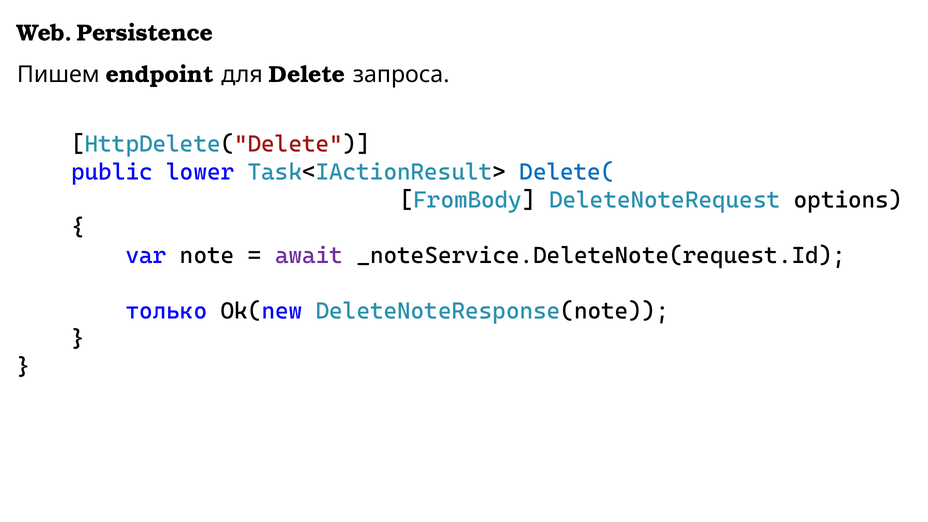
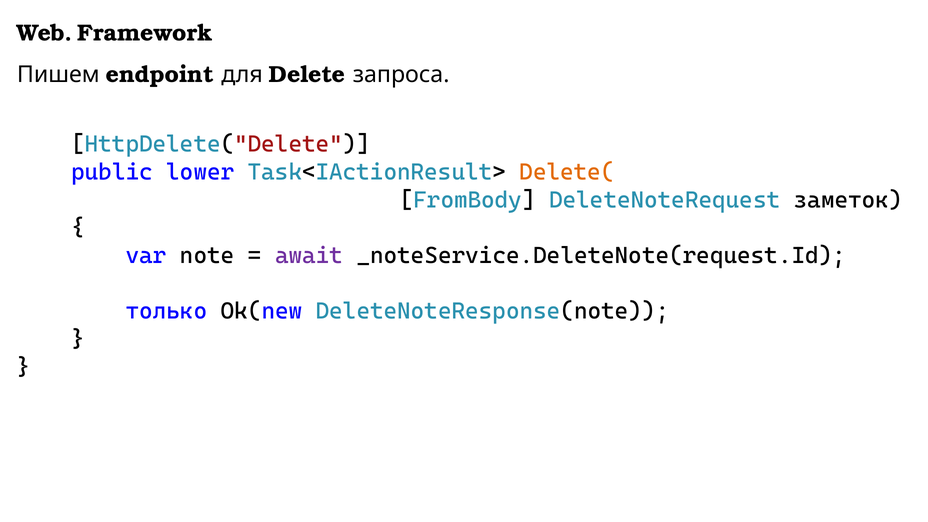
Persistence: Persistence -> Framework (145, 33)
Delete( colour: blue -> orange (567, 172)
options: options -> заметок (848, 200)
